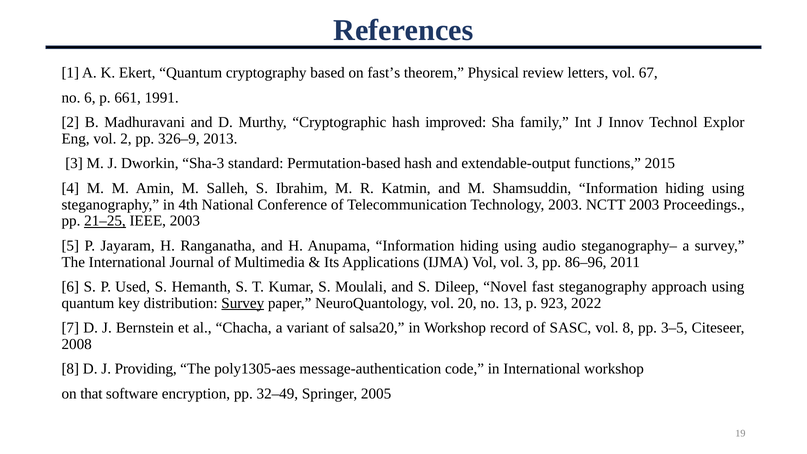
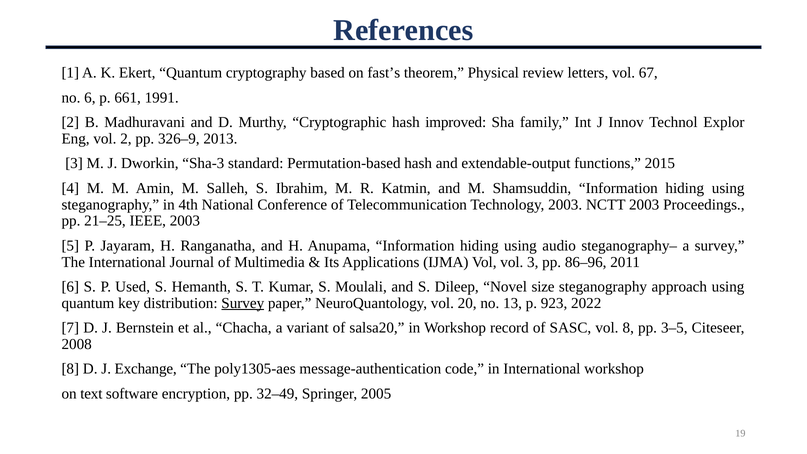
21–25 underline: present -> none (105, 221)
fast: fast -> size (543, 287)
Providing: Providing -> Exchange (146, 369)
that: that -> text (91, 394)
